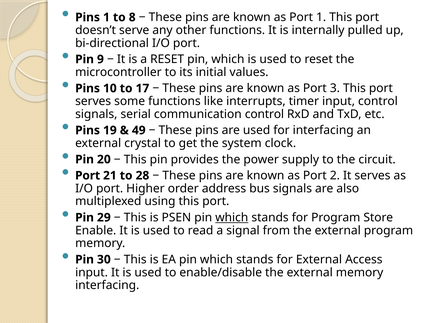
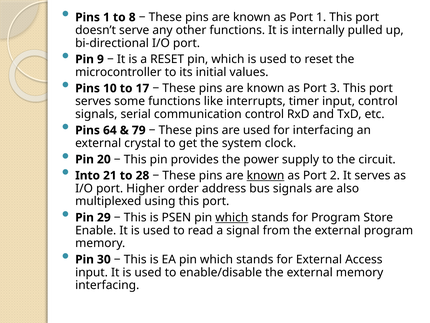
19: 19 -> 64 (110, 130)
49: 49 -> 79 (139, 130)
Port: Port -> Into (88, 175)
known underline: none -> present (266, 175)
